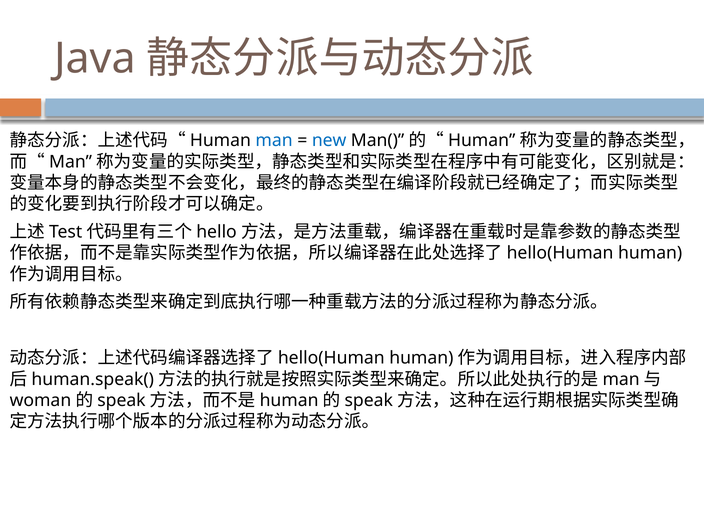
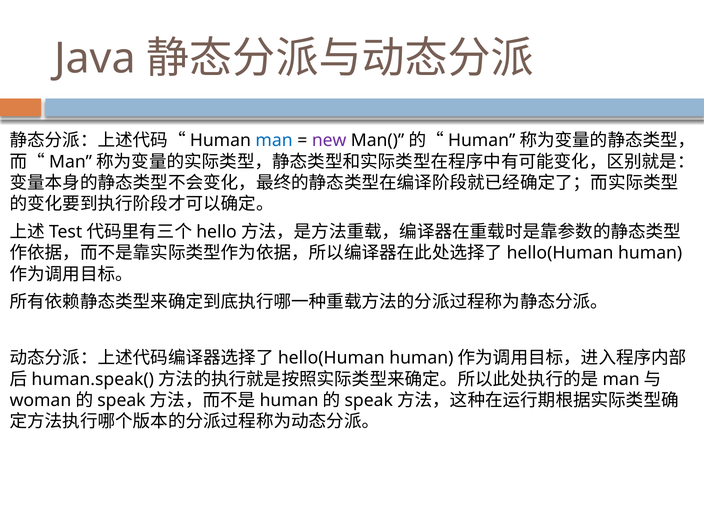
new colour: blue -> purple (329, 141)
